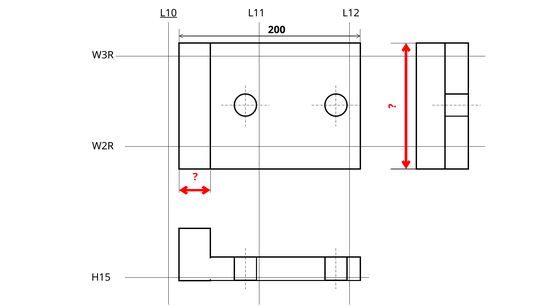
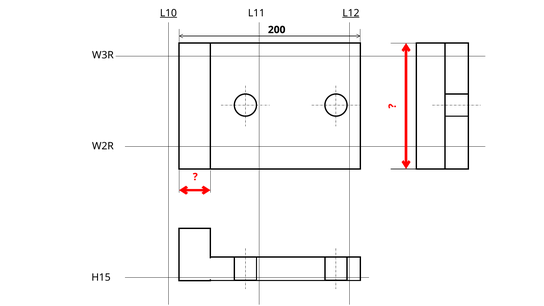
L12 underline: none -> present (351, 13)
